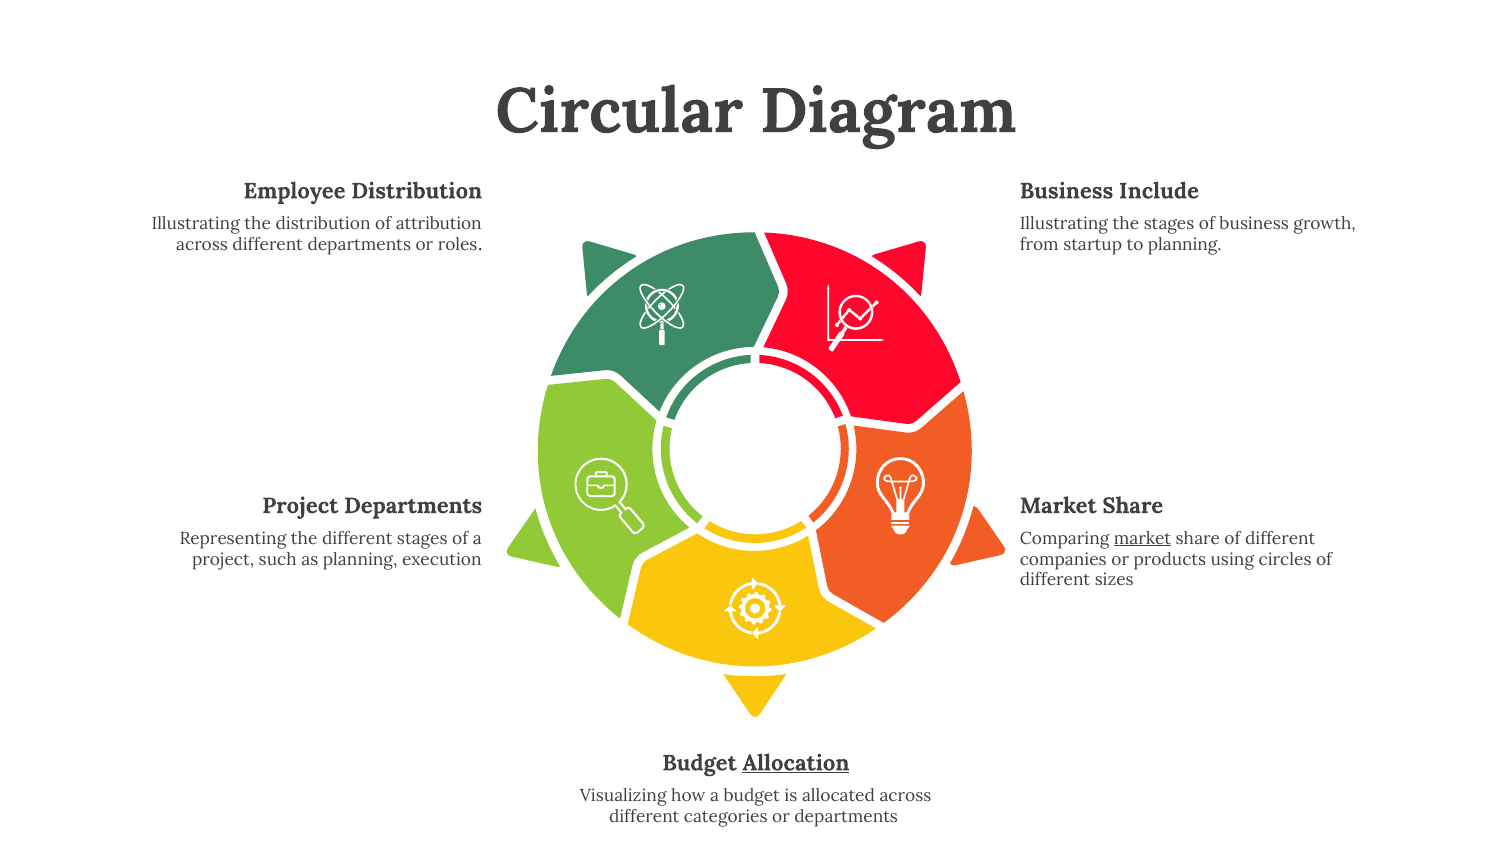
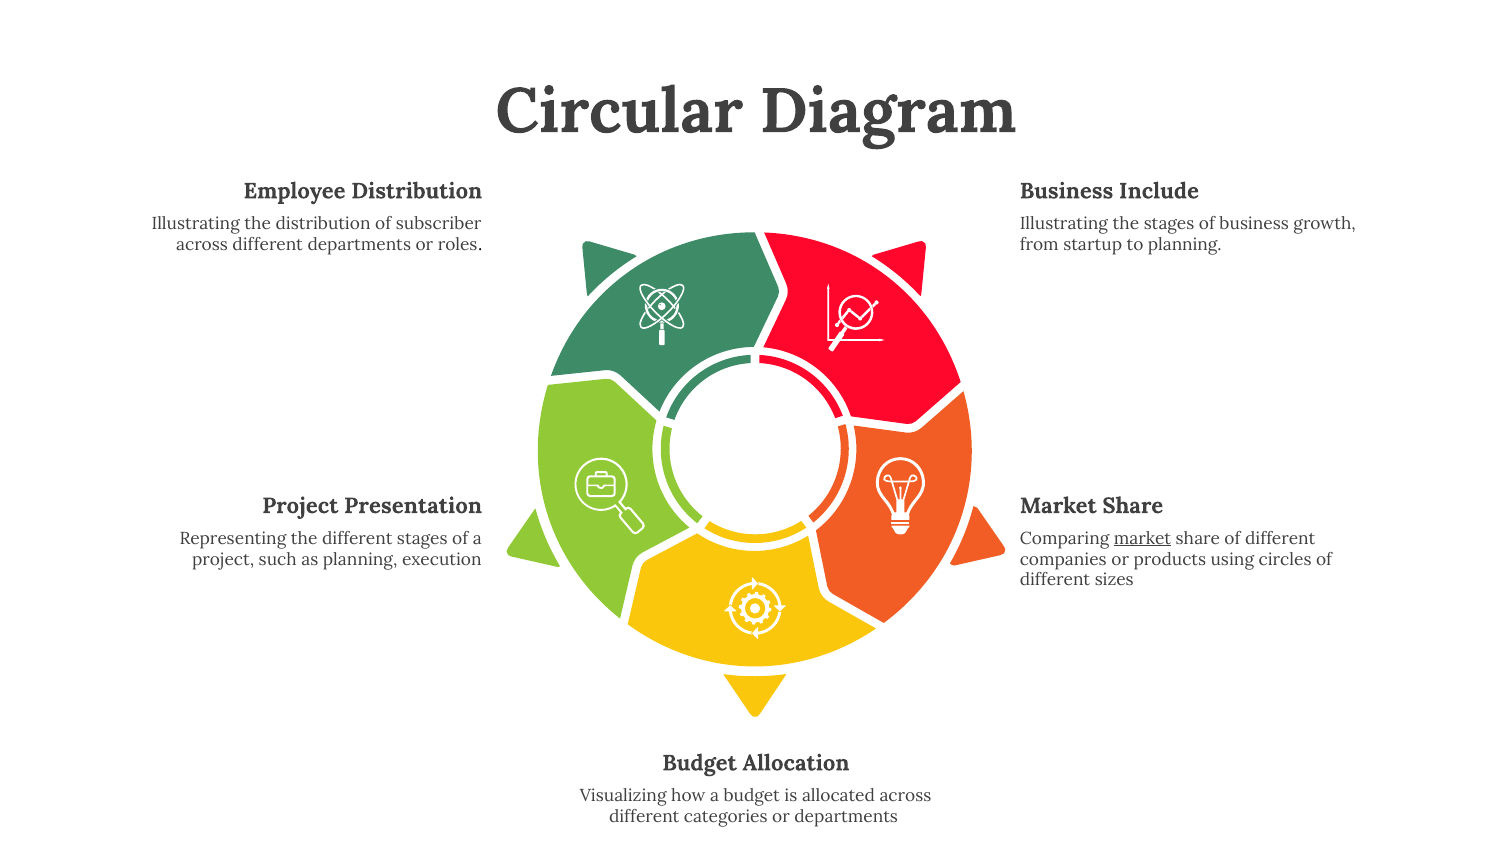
attribution: attribution -> subscriber (439, 224)
Project Departments: Departments -> Presentation (413, 505)
Allocation underline: present -> none (796, 763)
